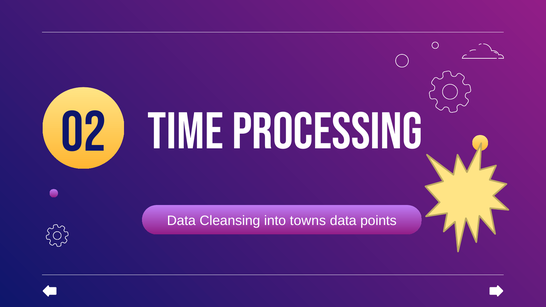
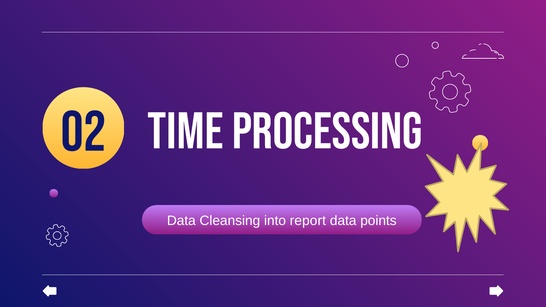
towns: towns -> report (308, 221)
